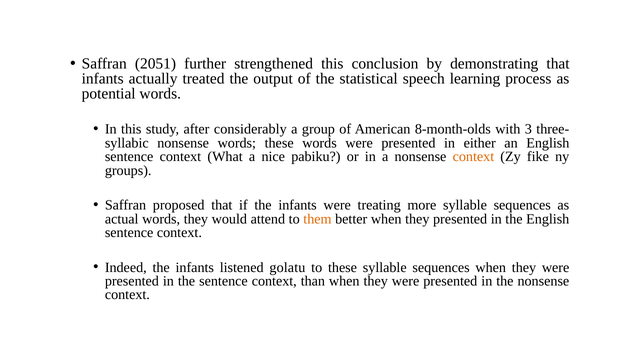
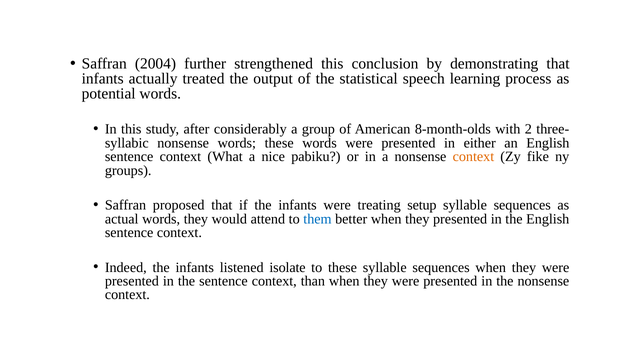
2051: 2051 -> 2004 (155, 64)
3: 3 -> 2 (528, 129)
more: more -> setup (422, 205)
them colour: orange -> blue (317, 219)
golatu: golatu -> isolate (288, 267)
